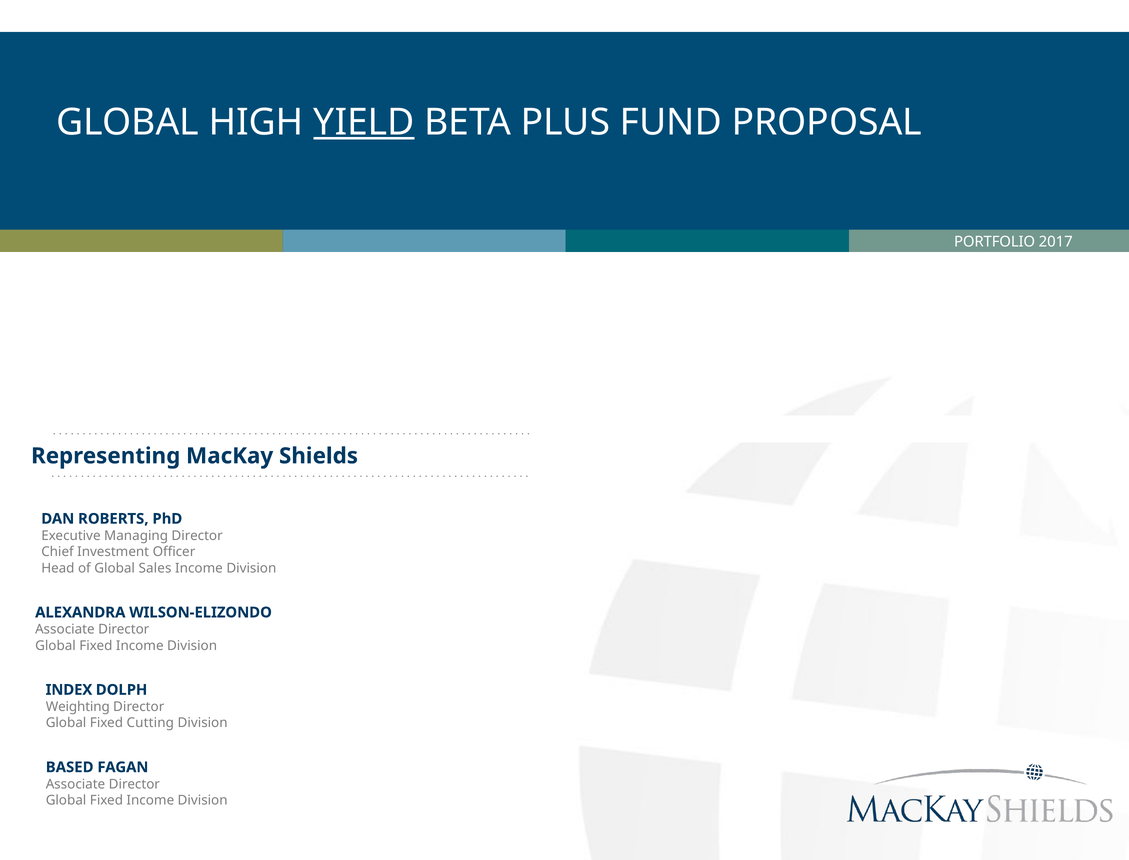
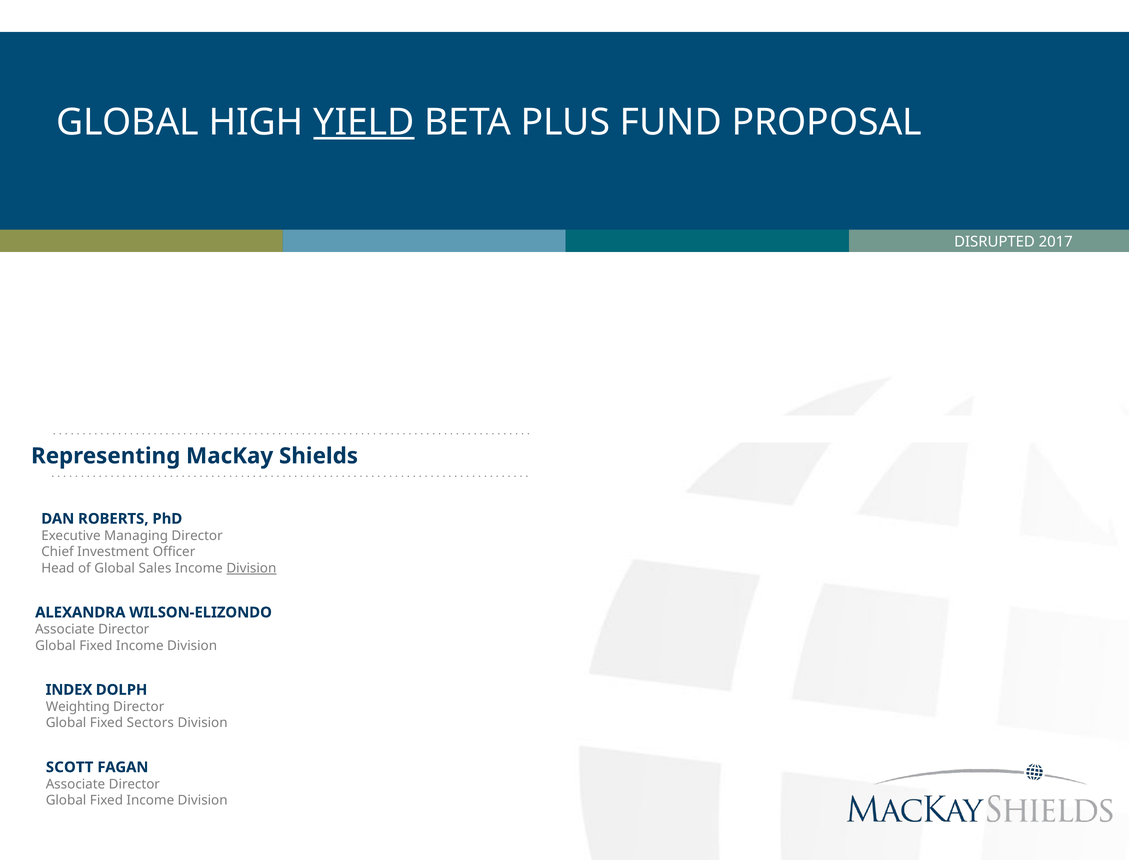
PORTFOLIO: PORTFOLIO -> DISRUPTED (995, 242)
Division underline: none -> present (251, 568)
Cutting: Cutting -> Sectors (150, 723)
BASED: BASED -> SCOTT (70, 767)
